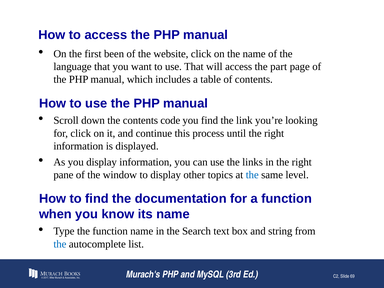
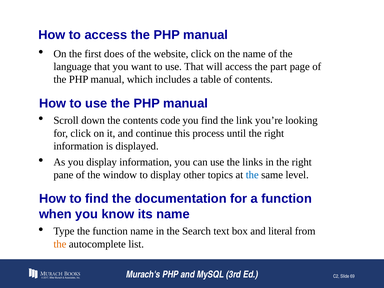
been: been -> does (114, 54)
string: string -> literal (280, 231)
the colour: blue -> orange (60, 244)
